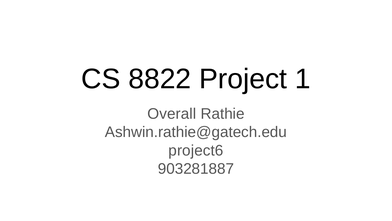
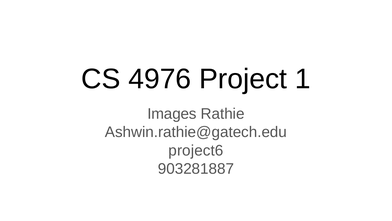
8822: 8822 -> 4976 (160, 79)
Overall: Overall -> Images (172, 114)
